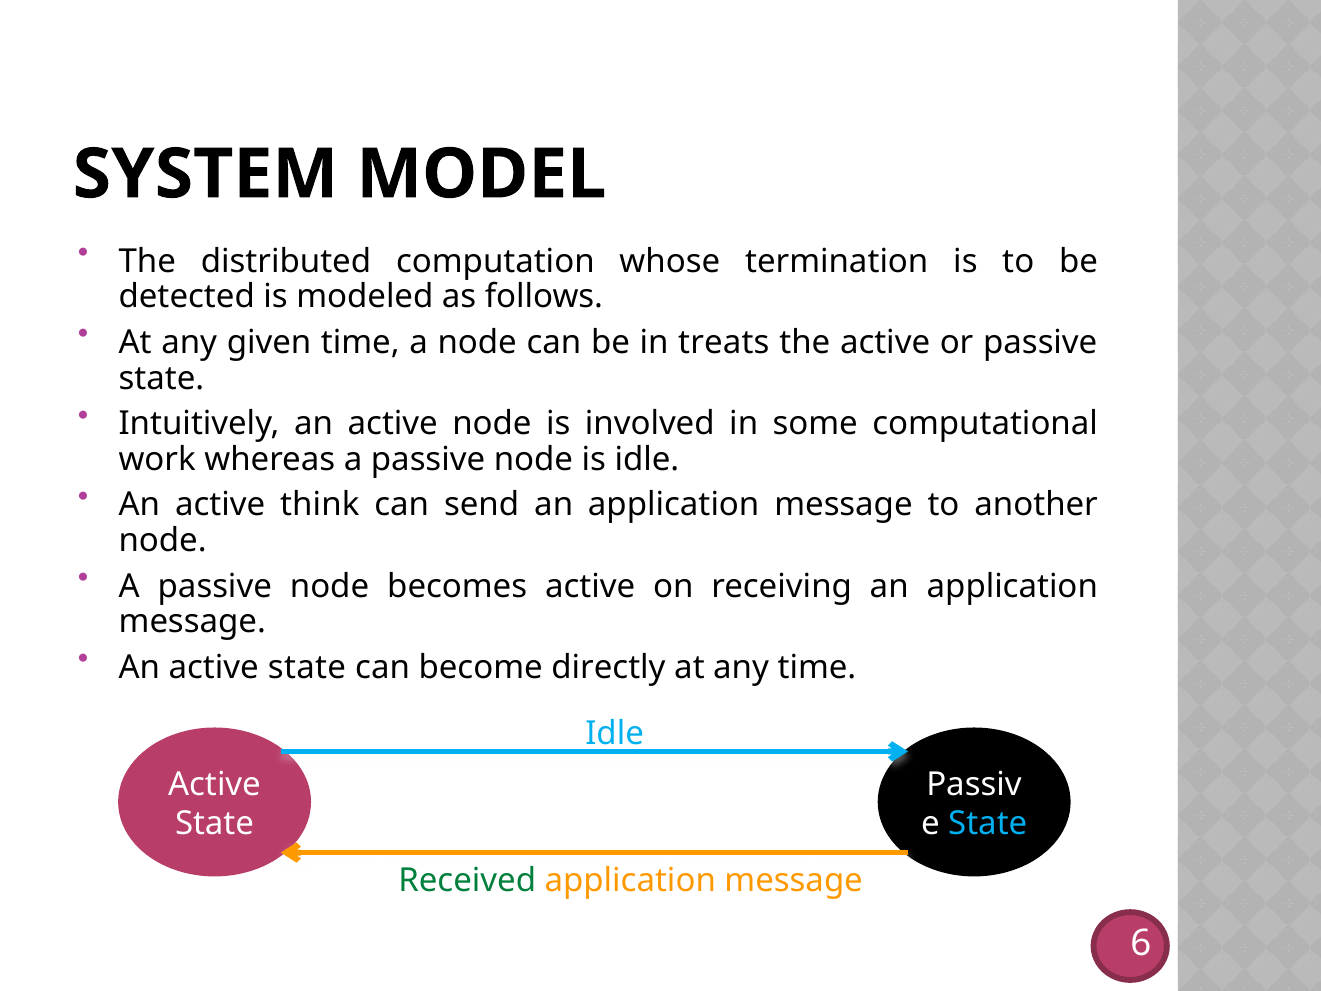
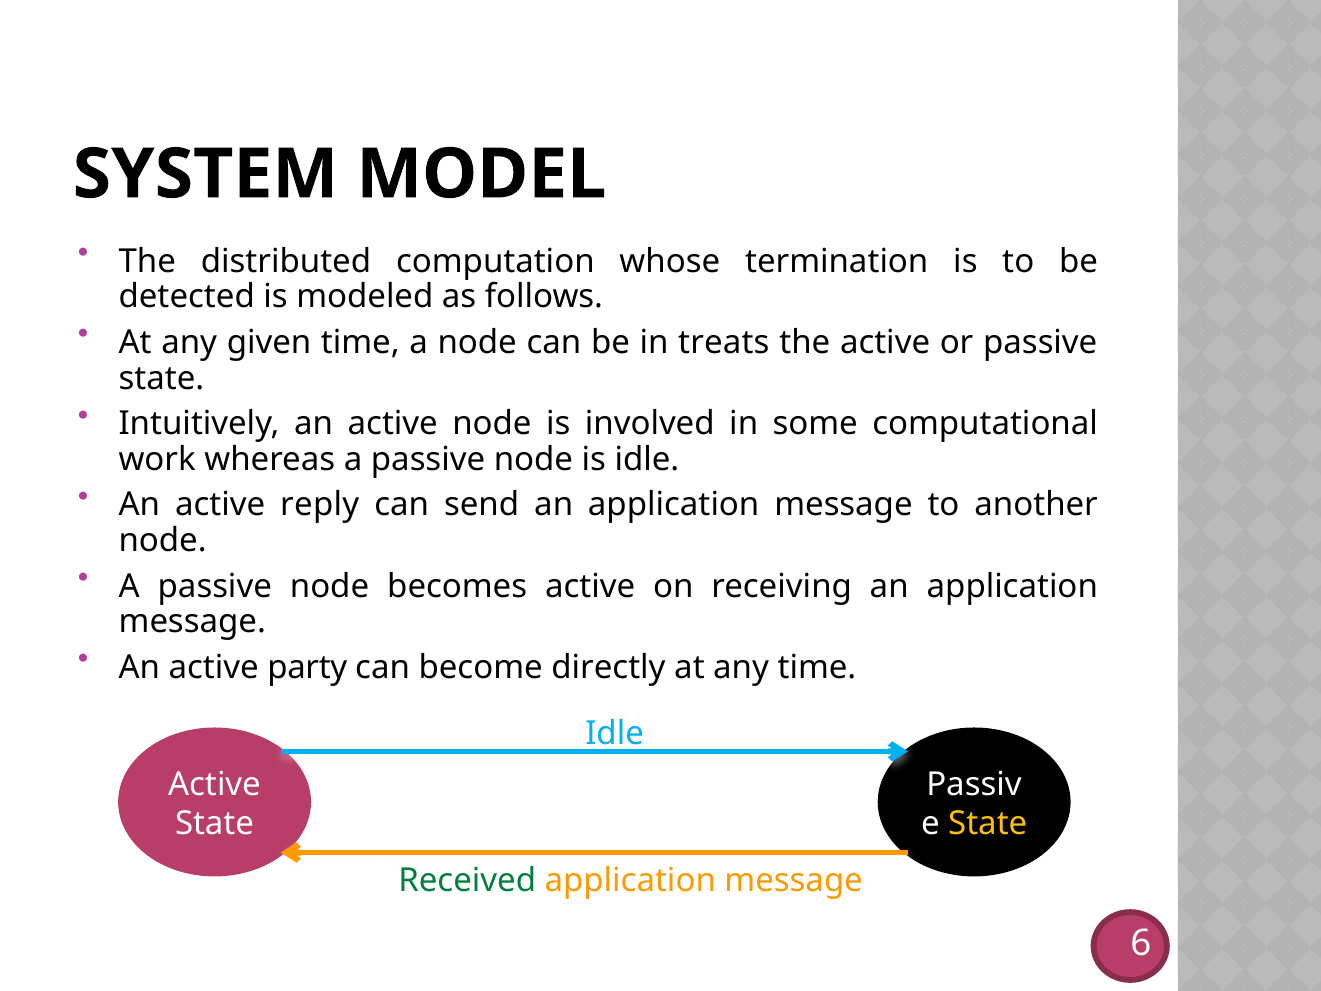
think: think -> reply (320, 505)
An active state: state -> party (307, 667)
State colour: light blue -> yellow (988, 824)
